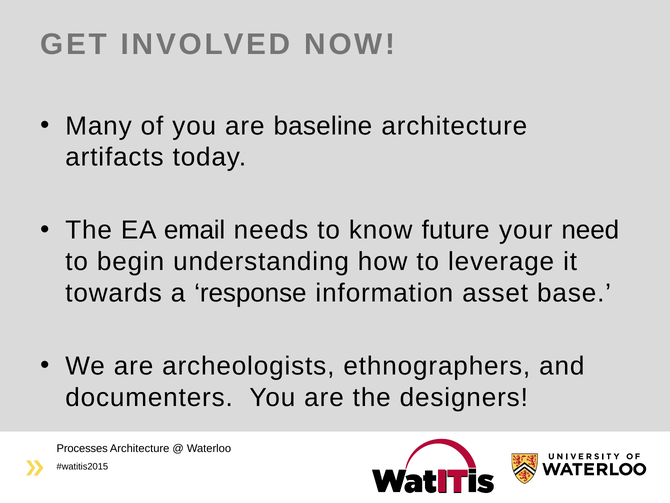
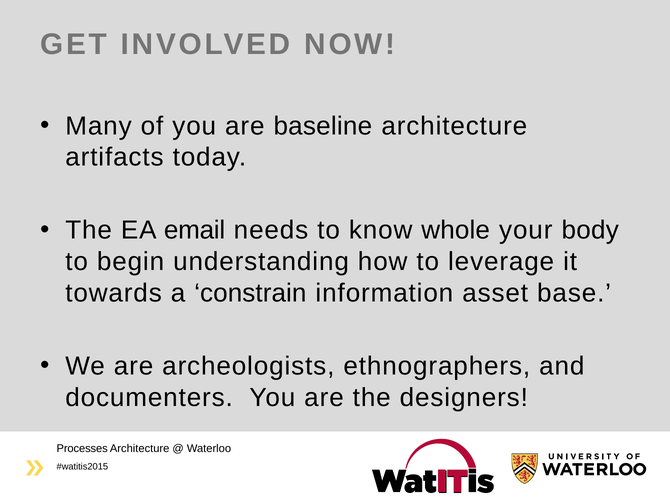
future: future -> whole (456, 230)
need: need -> body (590, 230)
response: response -> constrain (250, 293)
